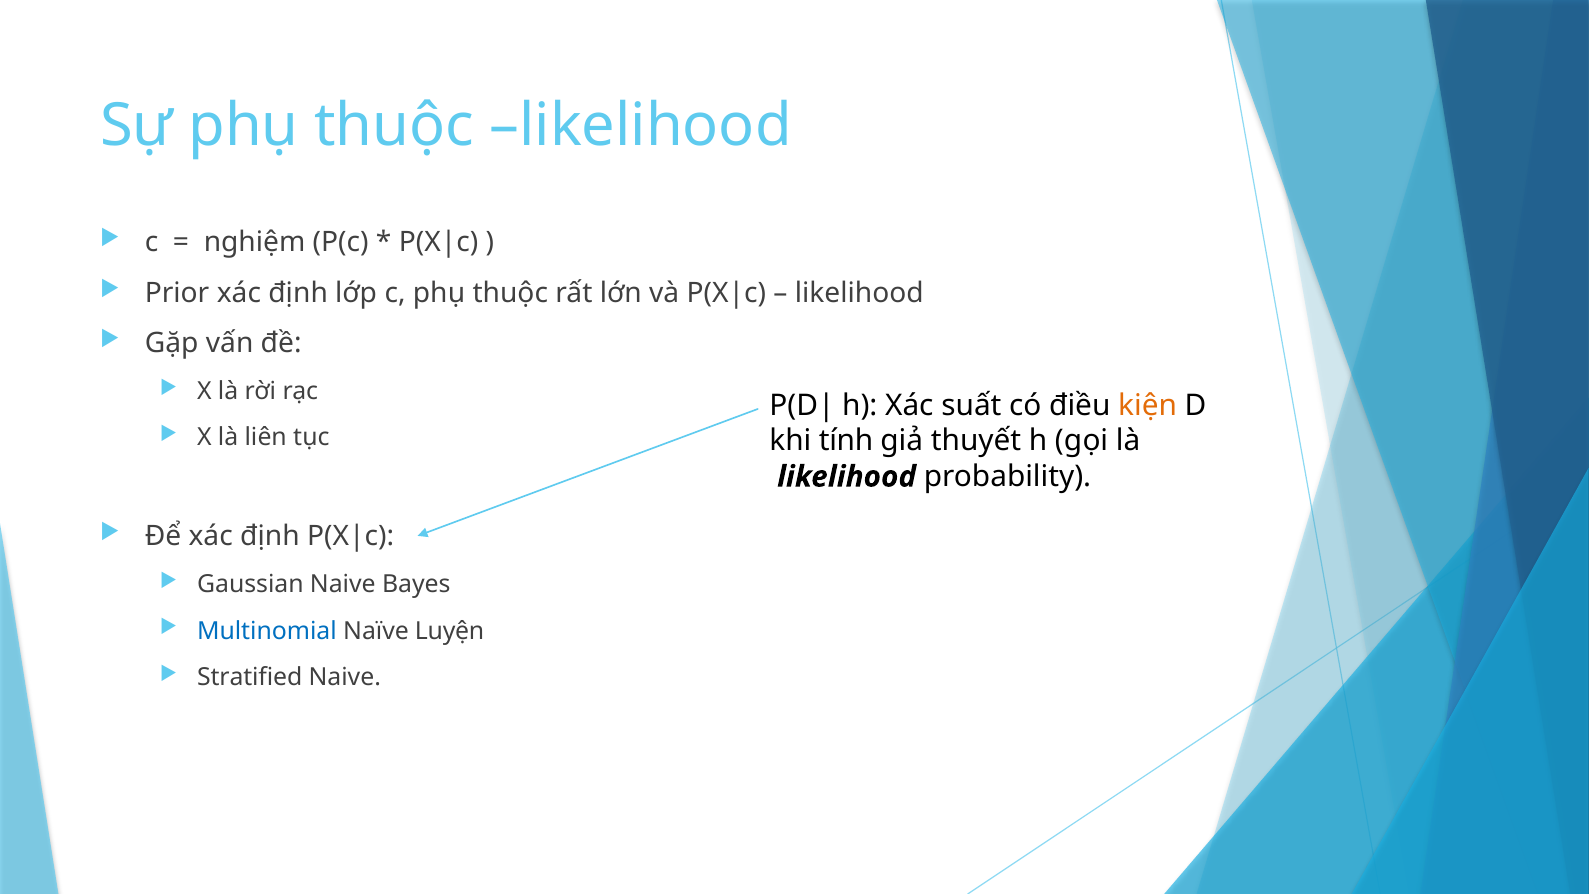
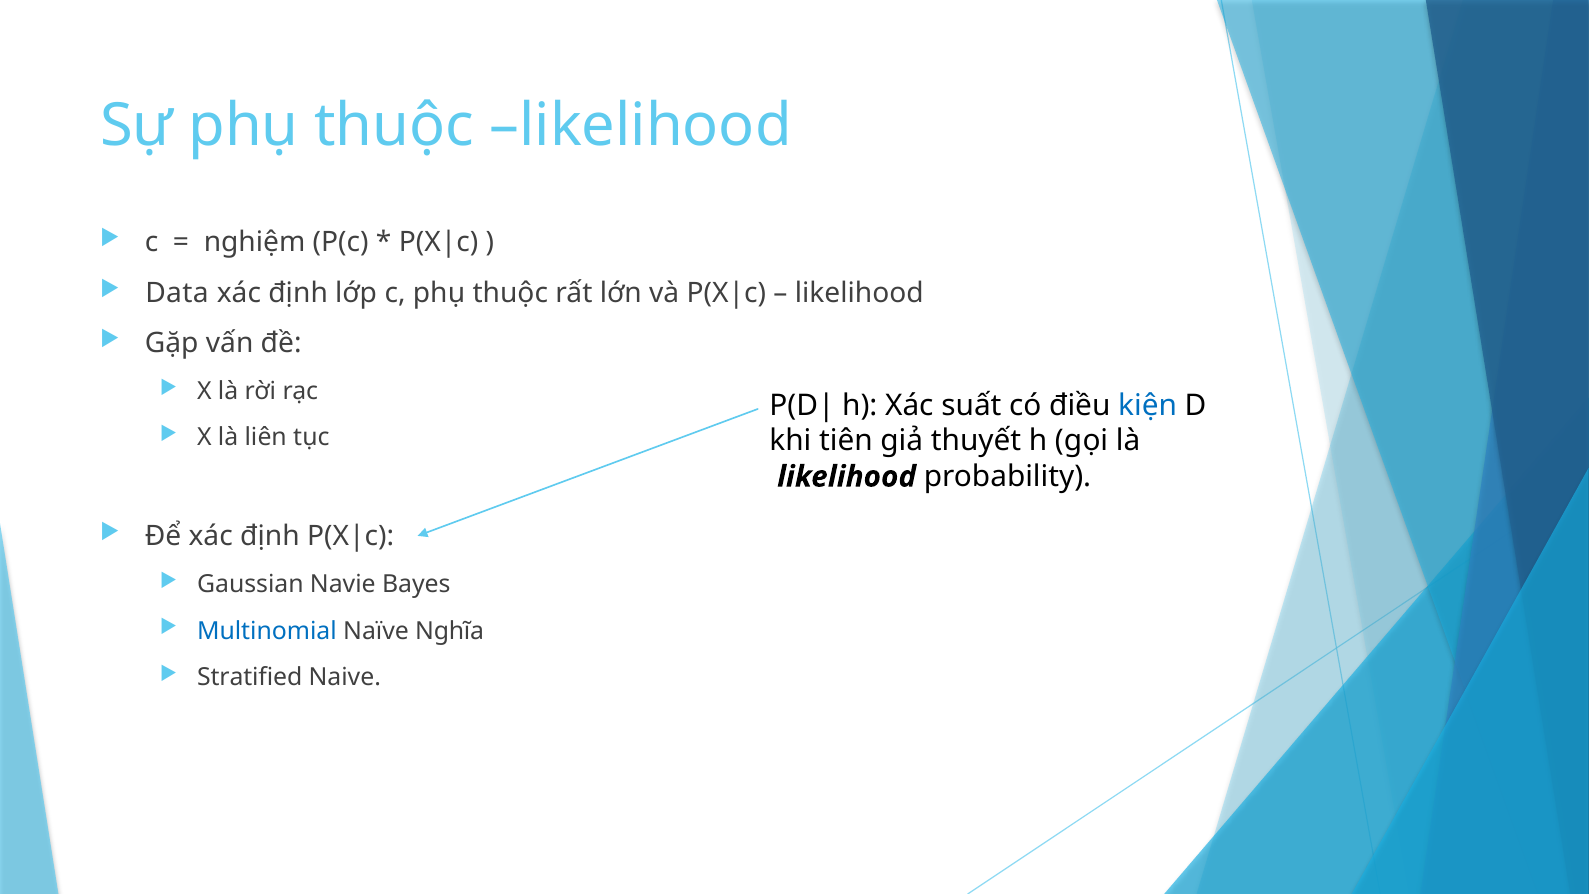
Prior: Prior -> Data (177, 293)
kiện colour: orange -> blue (1148, 405)
tính: tính -> tiên (846, 441)
Gaussian Naive: Naive -> Navie (343, 585)
Luyện: Luyện -> Nghĩa (450, 631)
